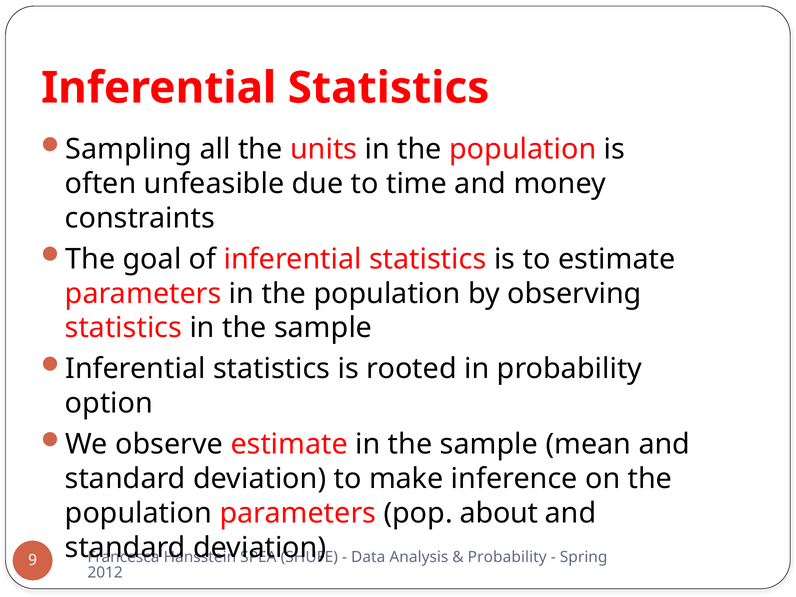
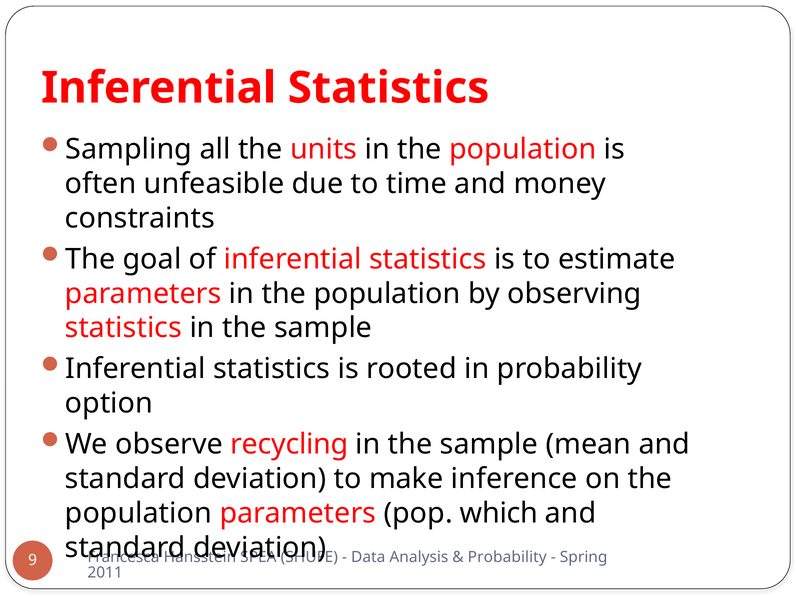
observe estimate: estimate -> recycling (289, 444)
about: about -> which (499, 513)
2012: 2012 -> 2011 (105, 572)
